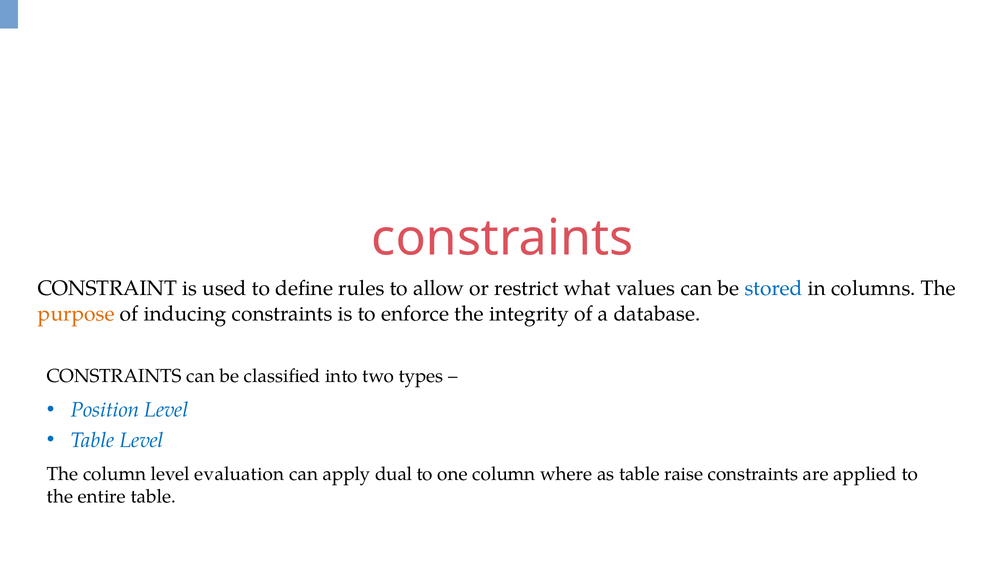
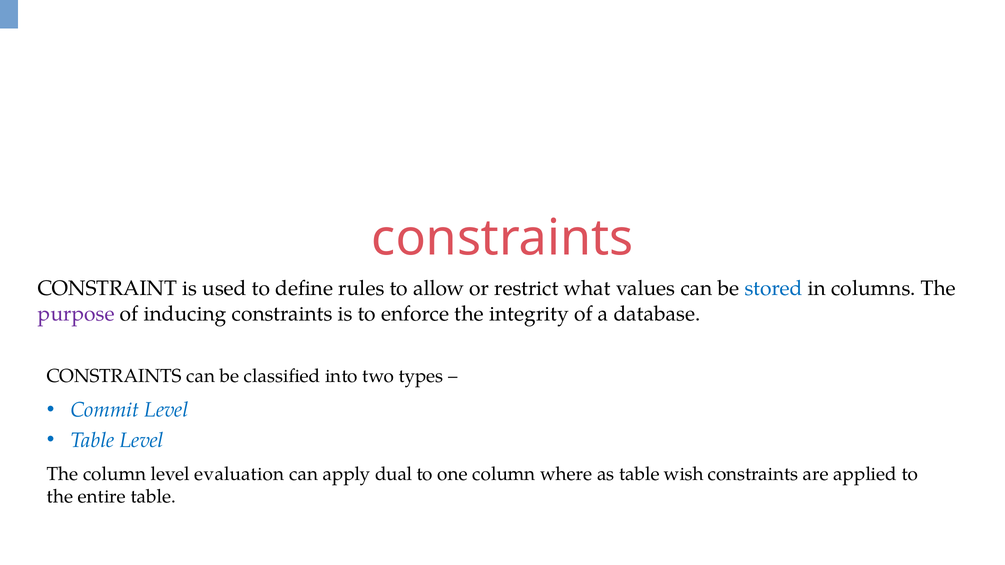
purpose colour: orange -> purple (76, 314)
Position: Position -> Commit (105, 410)
raise: raise -> wish (684, 474)
